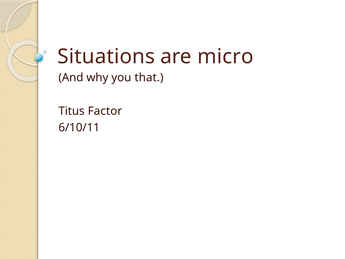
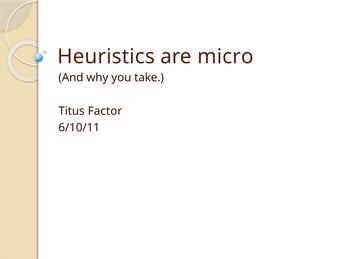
Situations: Situations -> Heuristics (106, 56)
that: that -> take (149, 78)
